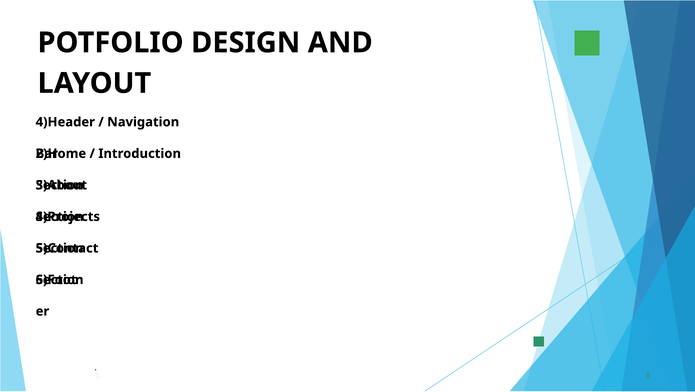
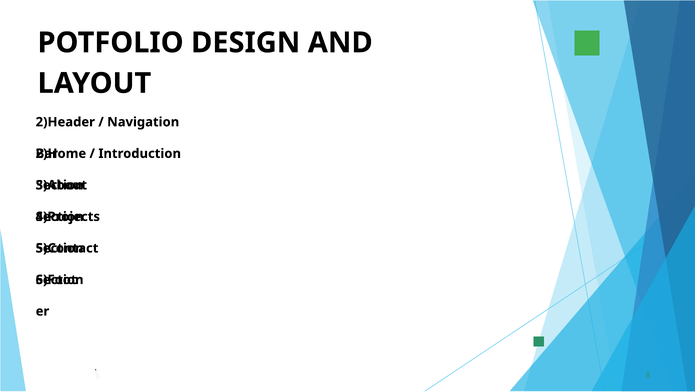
4)Header: 4)Header -> 2)Header (65, 122)
